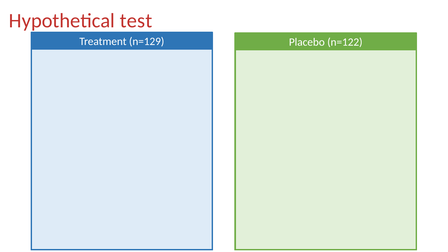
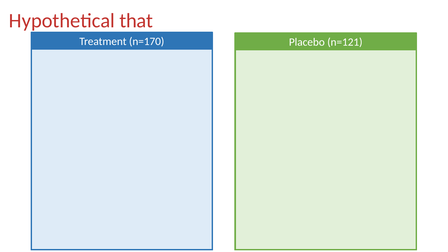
test: test -> that (136, 21)
n=129: n=129 -> n=170 (147, 42)
n=122: n=122 -> n=121 (345, 42)
